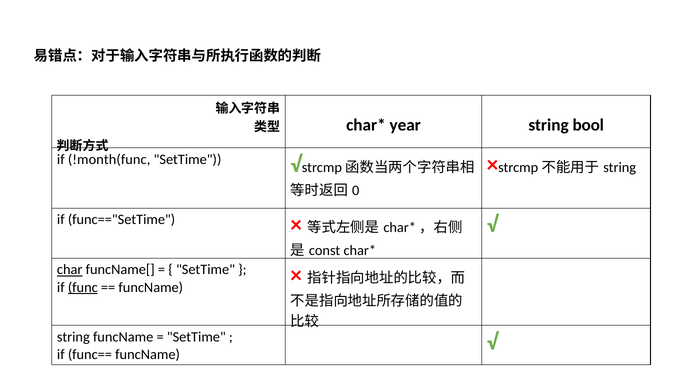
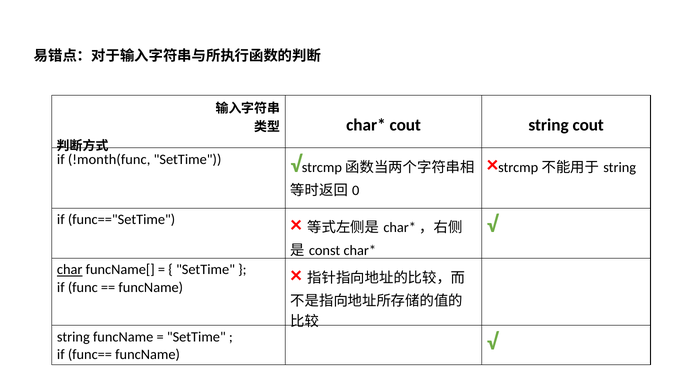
year: year -> cout (405, 125)
string bool: bool -> cout (588, 125)
func underline: present -> none (83, 287)
